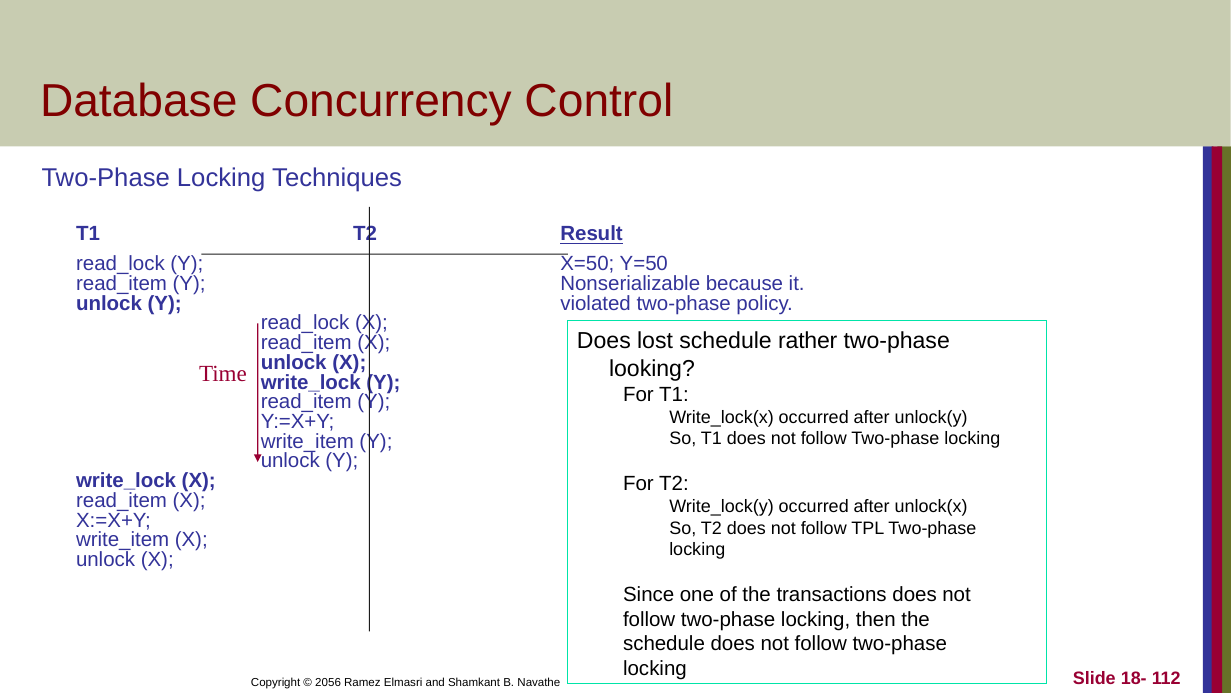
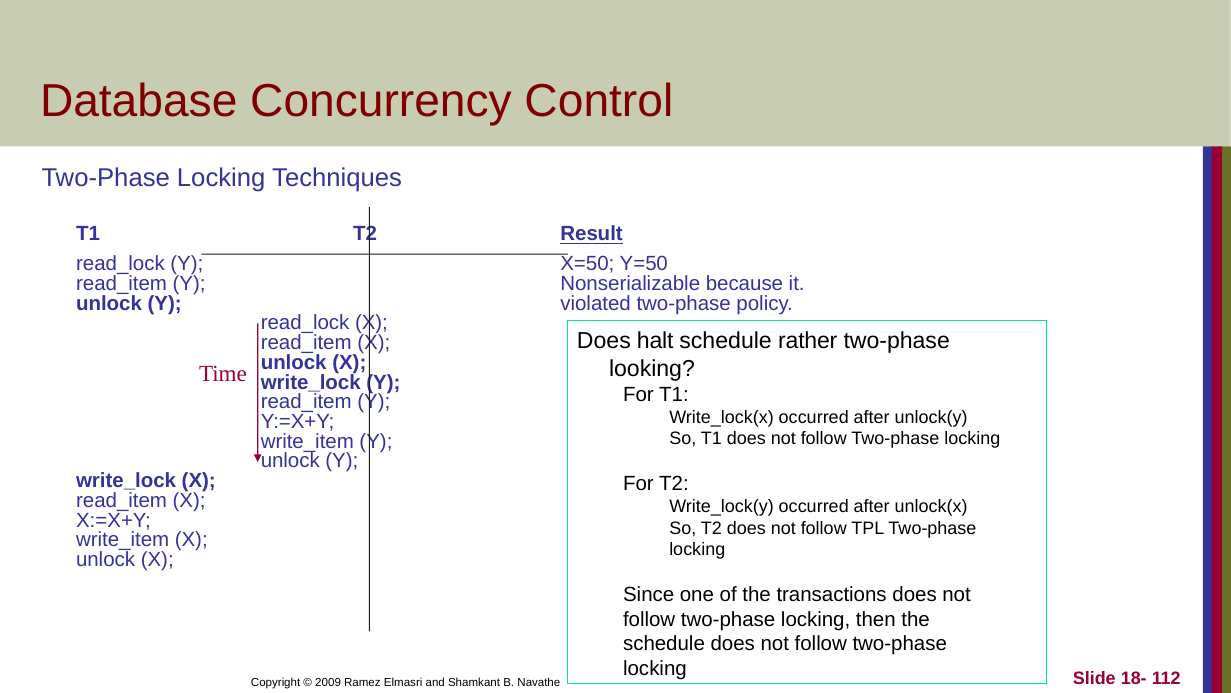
lost: lost -> halt (655, 340)
2056: 2056 -> 2009 (328, 682)
